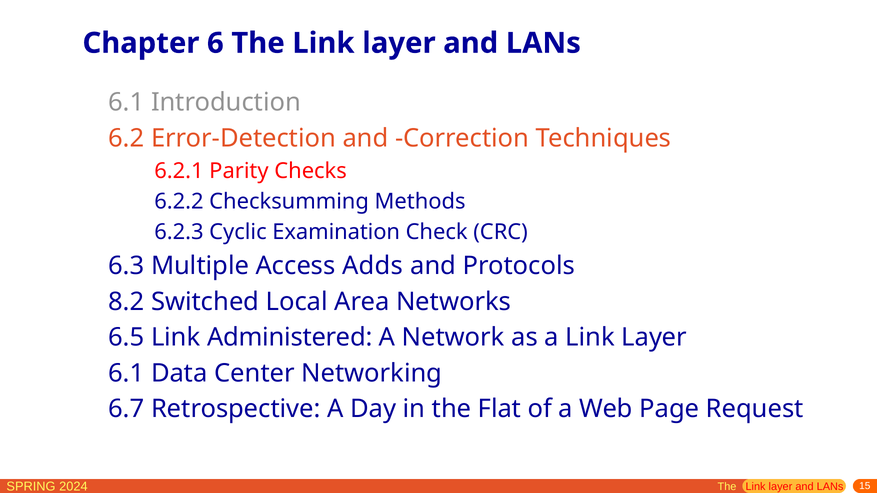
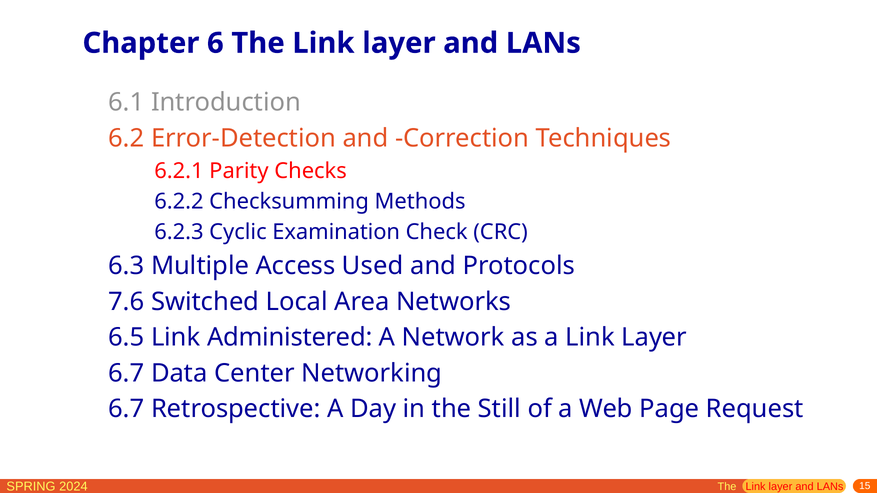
Adds: Adds -> Used (373, 266)
8.2: 8.2 -> 7.6 (126, 302)
6.1: 6.1 -> 6.7 (126, 373)
Flat: Flat -> Still (499, 409)
